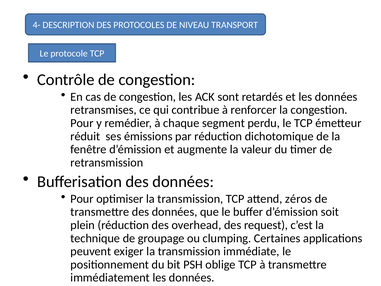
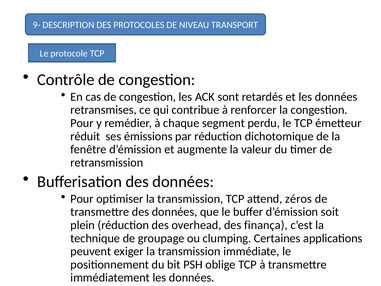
4-: 4- -> 9- (37, 25)
request: request -> finança (266, 225)
